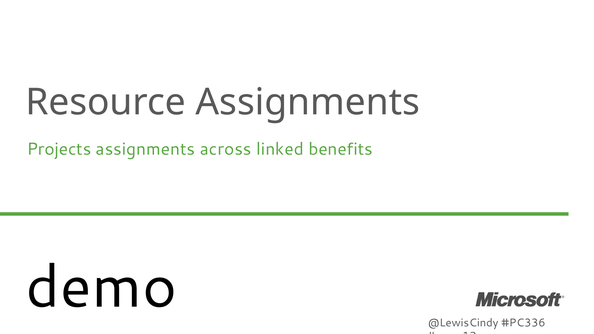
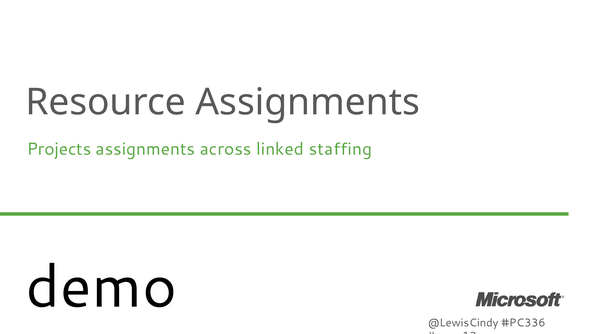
benefits: benefits -> staffing (340, 149)
